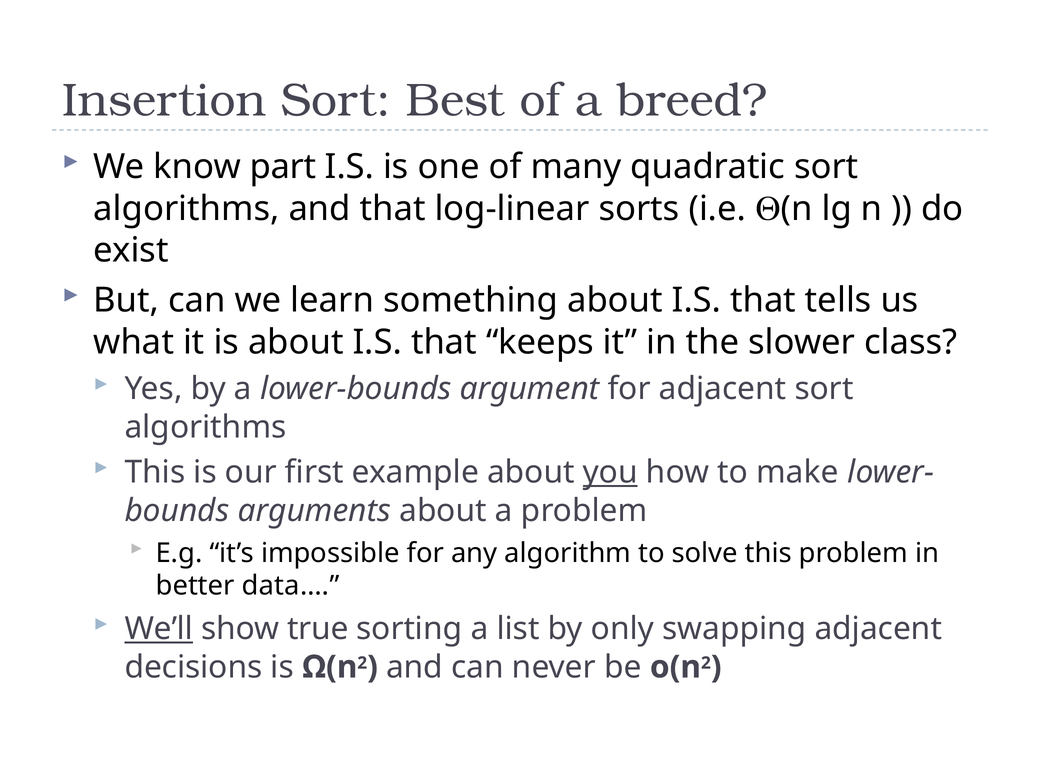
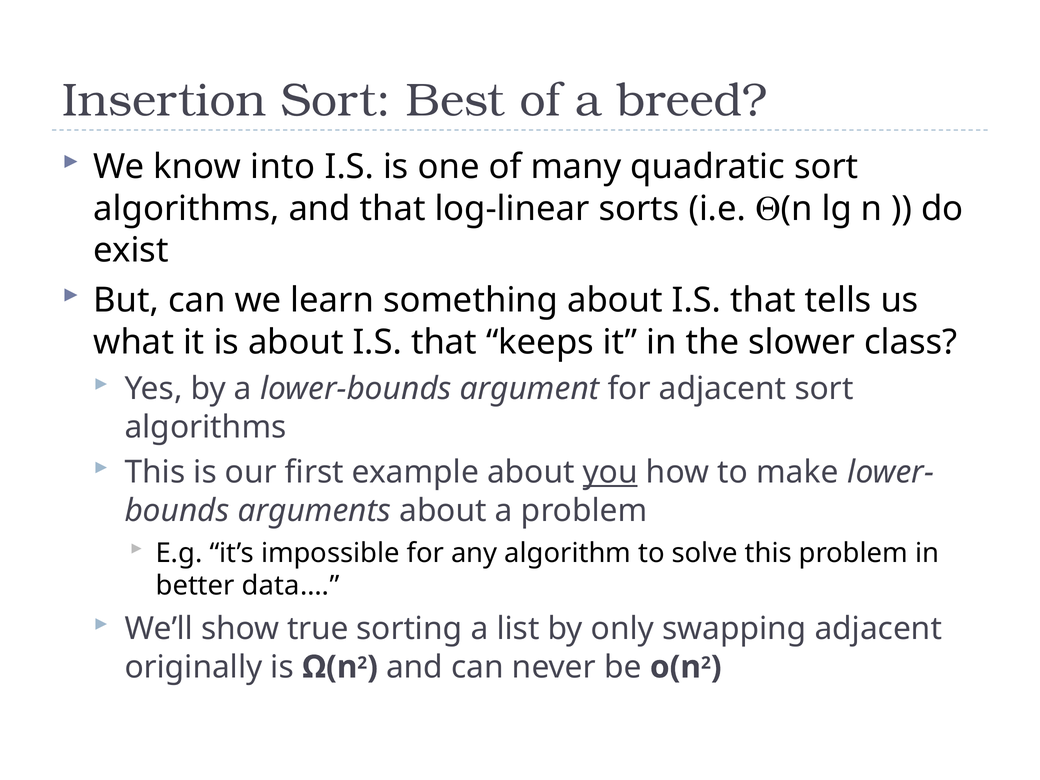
part: part -> into (283, 167)
We’ll underline: present -> none (159, 629)
decisions: decisions -> originally (194, 667)
